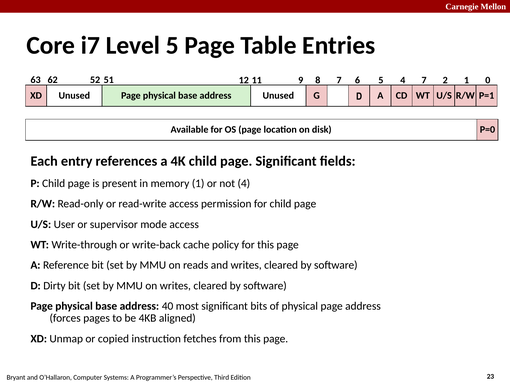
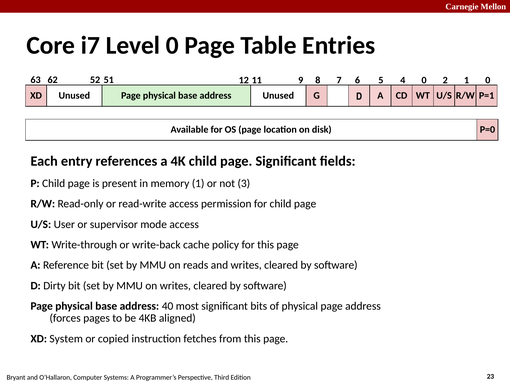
Level 5: 5 -> 0 (172, 45)
4 7: 7 -> 0 (424, 80)
not 4: 4 -> 3 (244, 183)
Unmap: Unmap -> System (66, 338)
